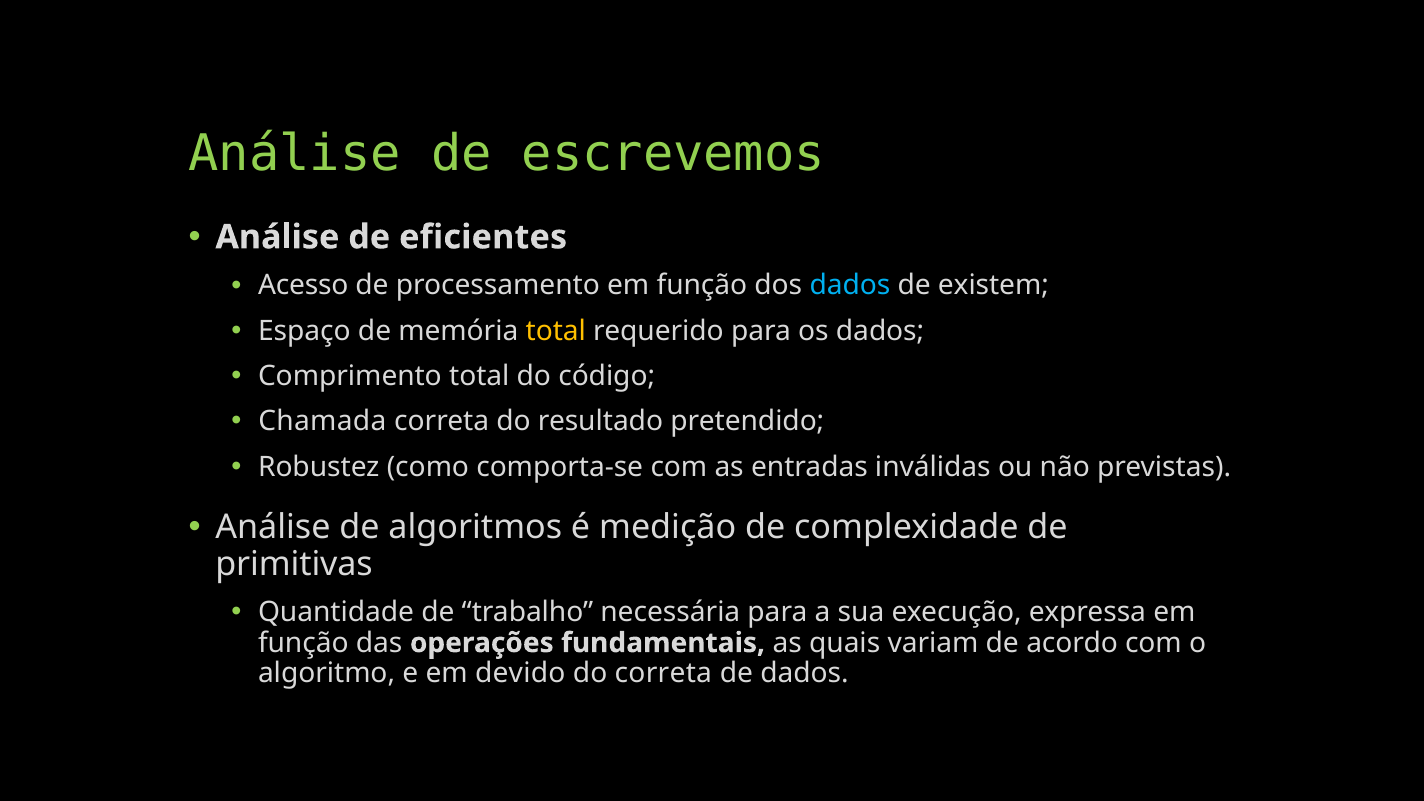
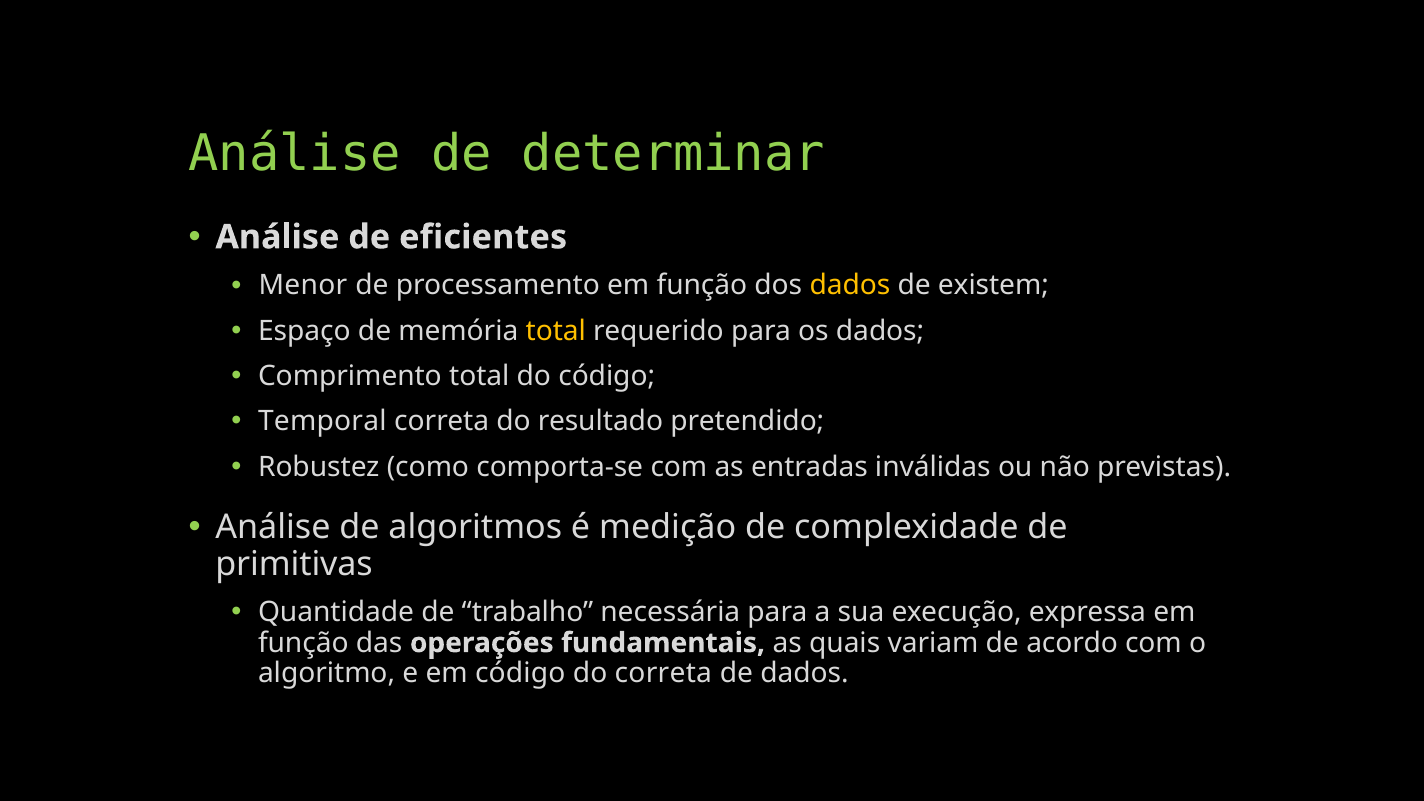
escrevemos: escrevemos -> determinar (673, 154)
Acesso: Acesso -> Menor (303, 286)
dados colour: light blue -> yellow (850, 286)
Chamada: Chamada -> Temporal (322, 422)
em devido: devido -> código (520, 673)
